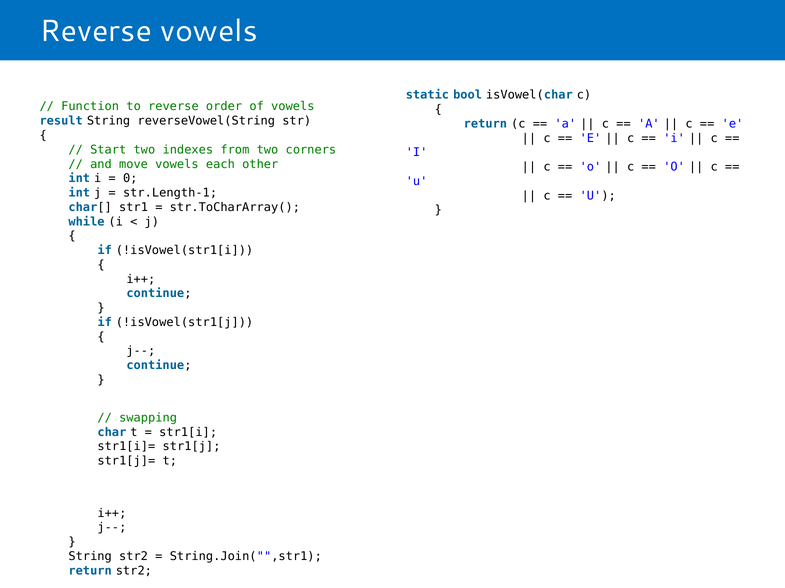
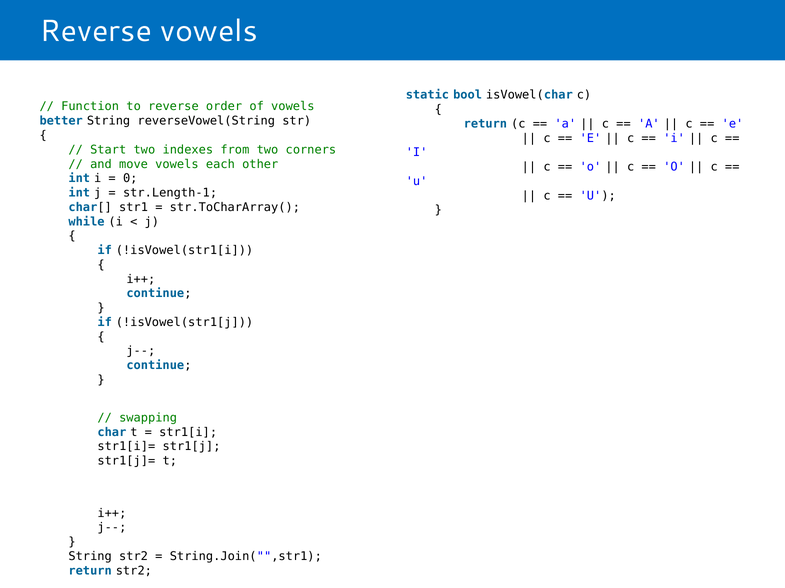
result: result -> better (61, 121)
